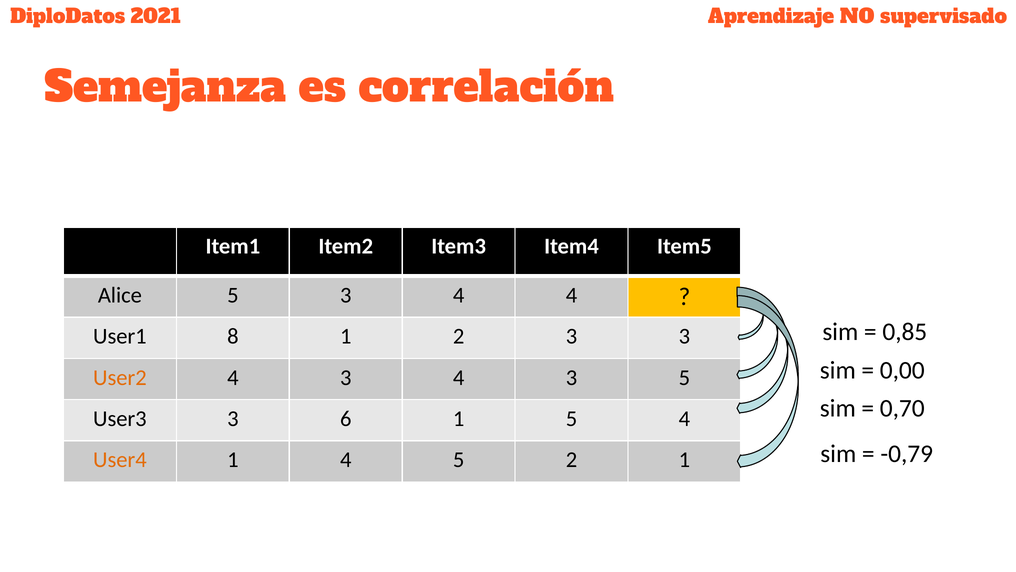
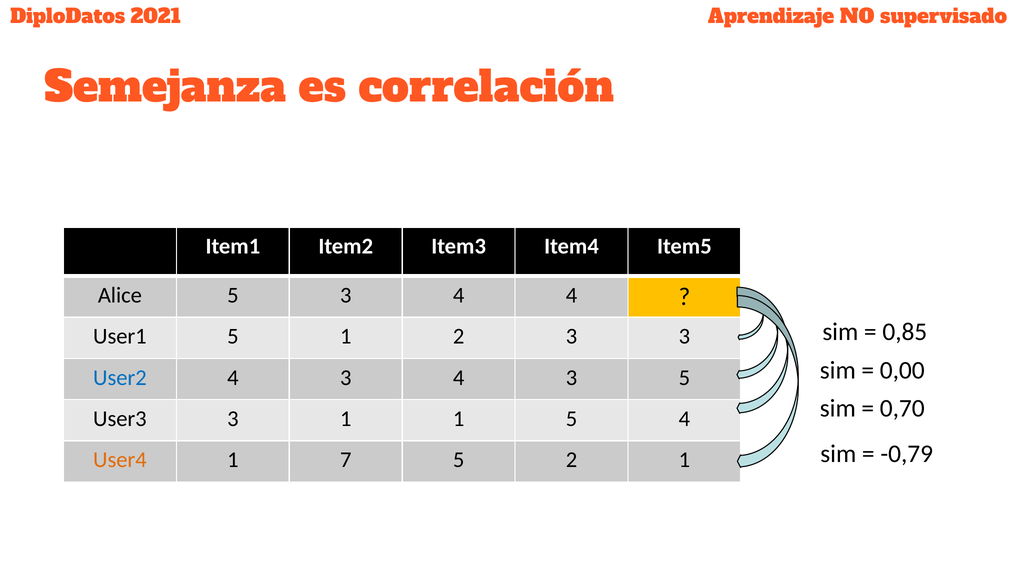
User1 8: 8 -> 5 (233, 336)
User2 colour: orange -> blue (120, 377)
3 6: 6 -> 1 (346, 418)
1 4: 4 -> 7 (346, 460)
